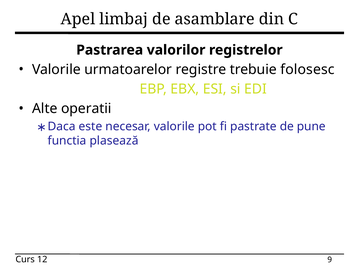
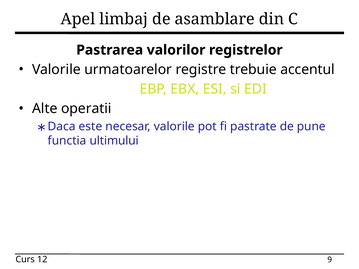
folosesc: folosesc -> accentul (308, 70)
plasează: plasează -> ultimului (114, 141)
